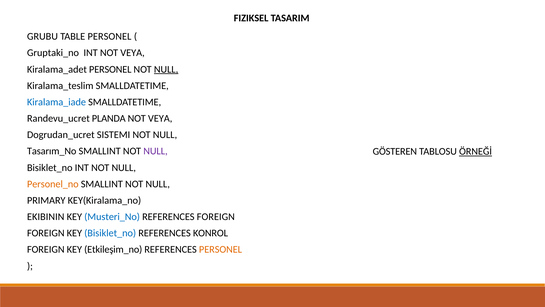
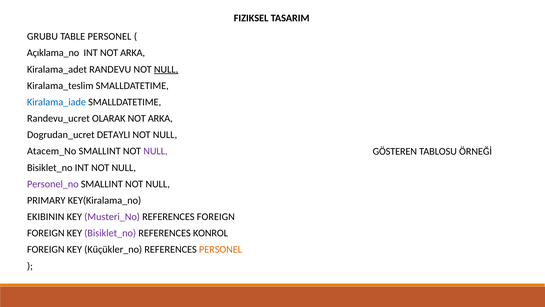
Gruptaki_no: Gruptaki_no -> Açıklama_no (53, 53)
INT NOT VEYA: VEYA -> ARKA (133, 53)
Kiralama_adet PERSONEL: PERSONEL -> RANDEVU (110, 69)
PLANDA: PLANDA -> OLARAK (109, 118)
VEYA: VEYA -> ARKA (160, 118)
SISTEMI: SISTEMI -> DETAYLI (114, 135)
Tasarım_No: Tasarım_No -> Atacem_No (52, 151)
ÖRNEĞİ underline: present -> none (476, 151)
Personel_no colour: orange -> purple (53, 184)
Musteri_No colour: blue -> purple (112, 217)
Bisiklet_no colour: blue -> purple (110, 233)
Etkileşim_no: Etkileşim_no -> Küçükler_no (113, 249)
